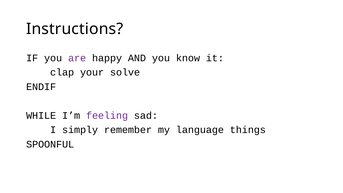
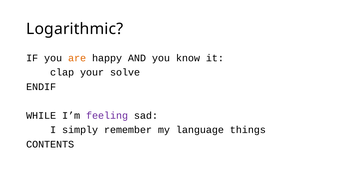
Instructions: Instructions -> Logarithmic (75, 29)
are colour: purple -> orange (77, 58)
SPOONFUL: SPOONFUL -> CONTENTS (50, 144)
